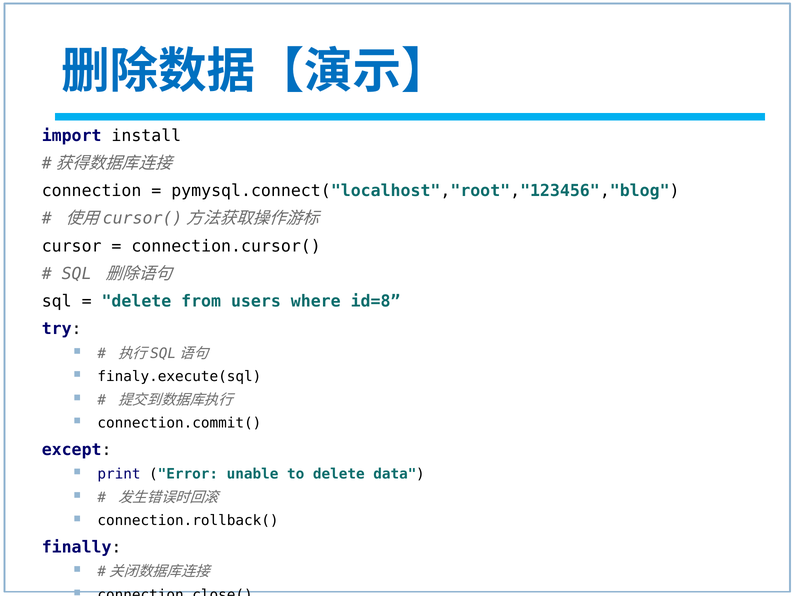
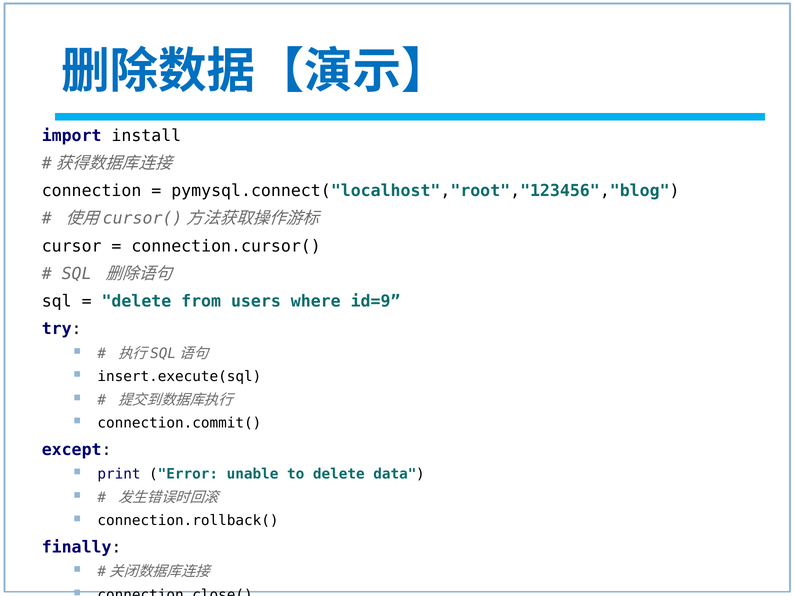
id=8: id=8 -> id=9 (376, 301)
finaly.execute(sql: finaly.execute(sql -> insert.execute(sql (179, 377)
